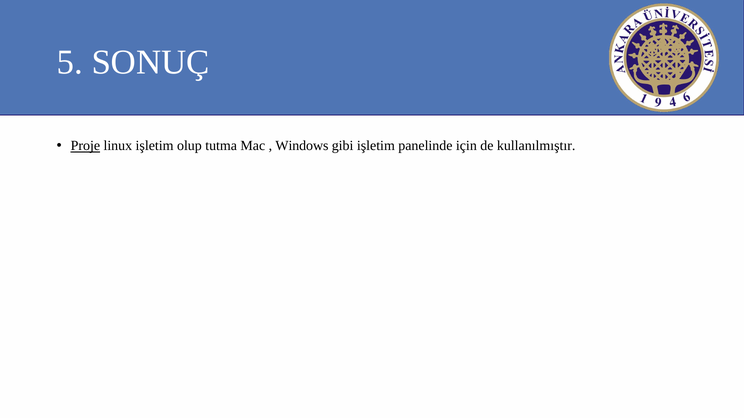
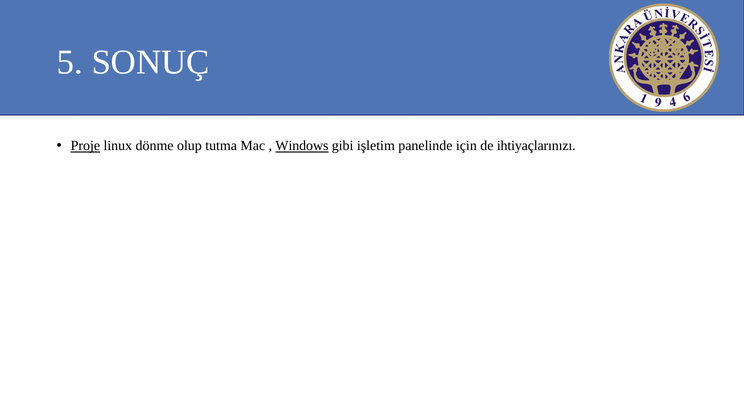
linux işletim: işletim -> dönme (155, 146)
Windows underline: none -> present (302, 146)
kullanılmıştır: kullanılmıştır -> ihtiyaçlarınızı (536, 146)
